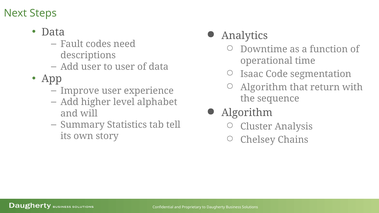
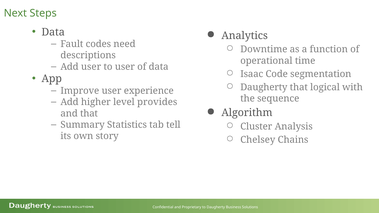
Algorithm: Algorithm -> Daugherty (264, 87)
return: return -> logical (325, 87)
alphabet: alphabet -> provides (157, 102)
and will: will -> that (89, 113)
